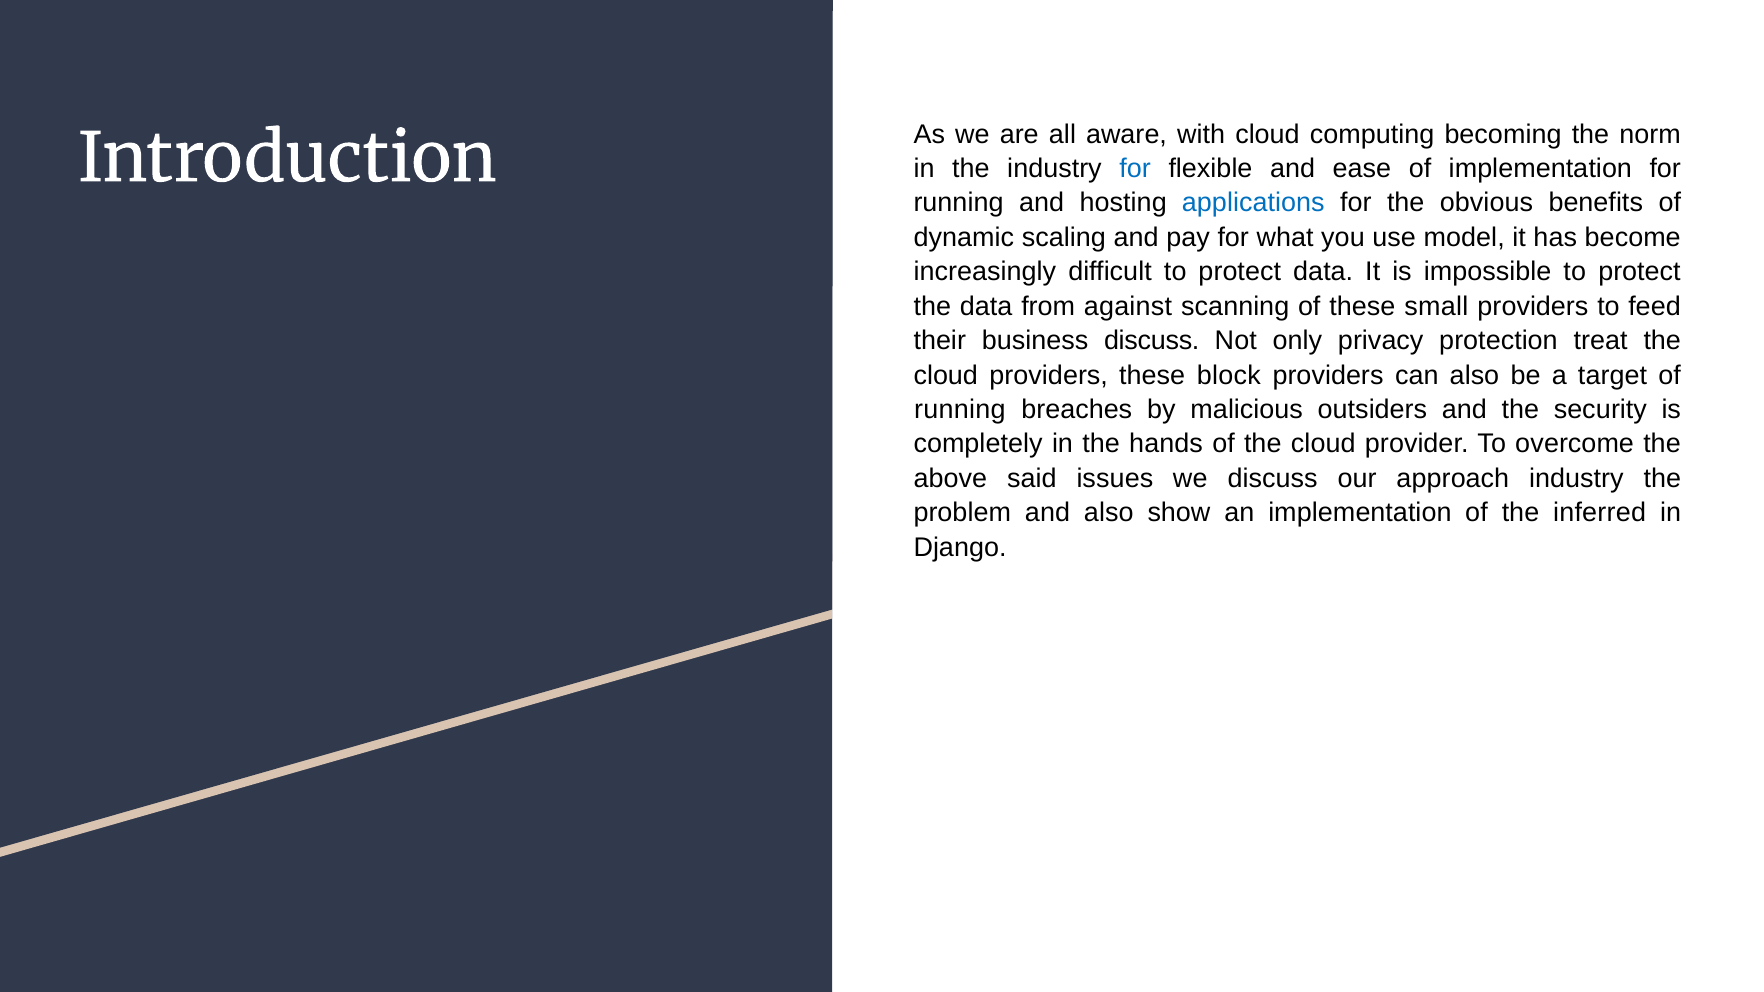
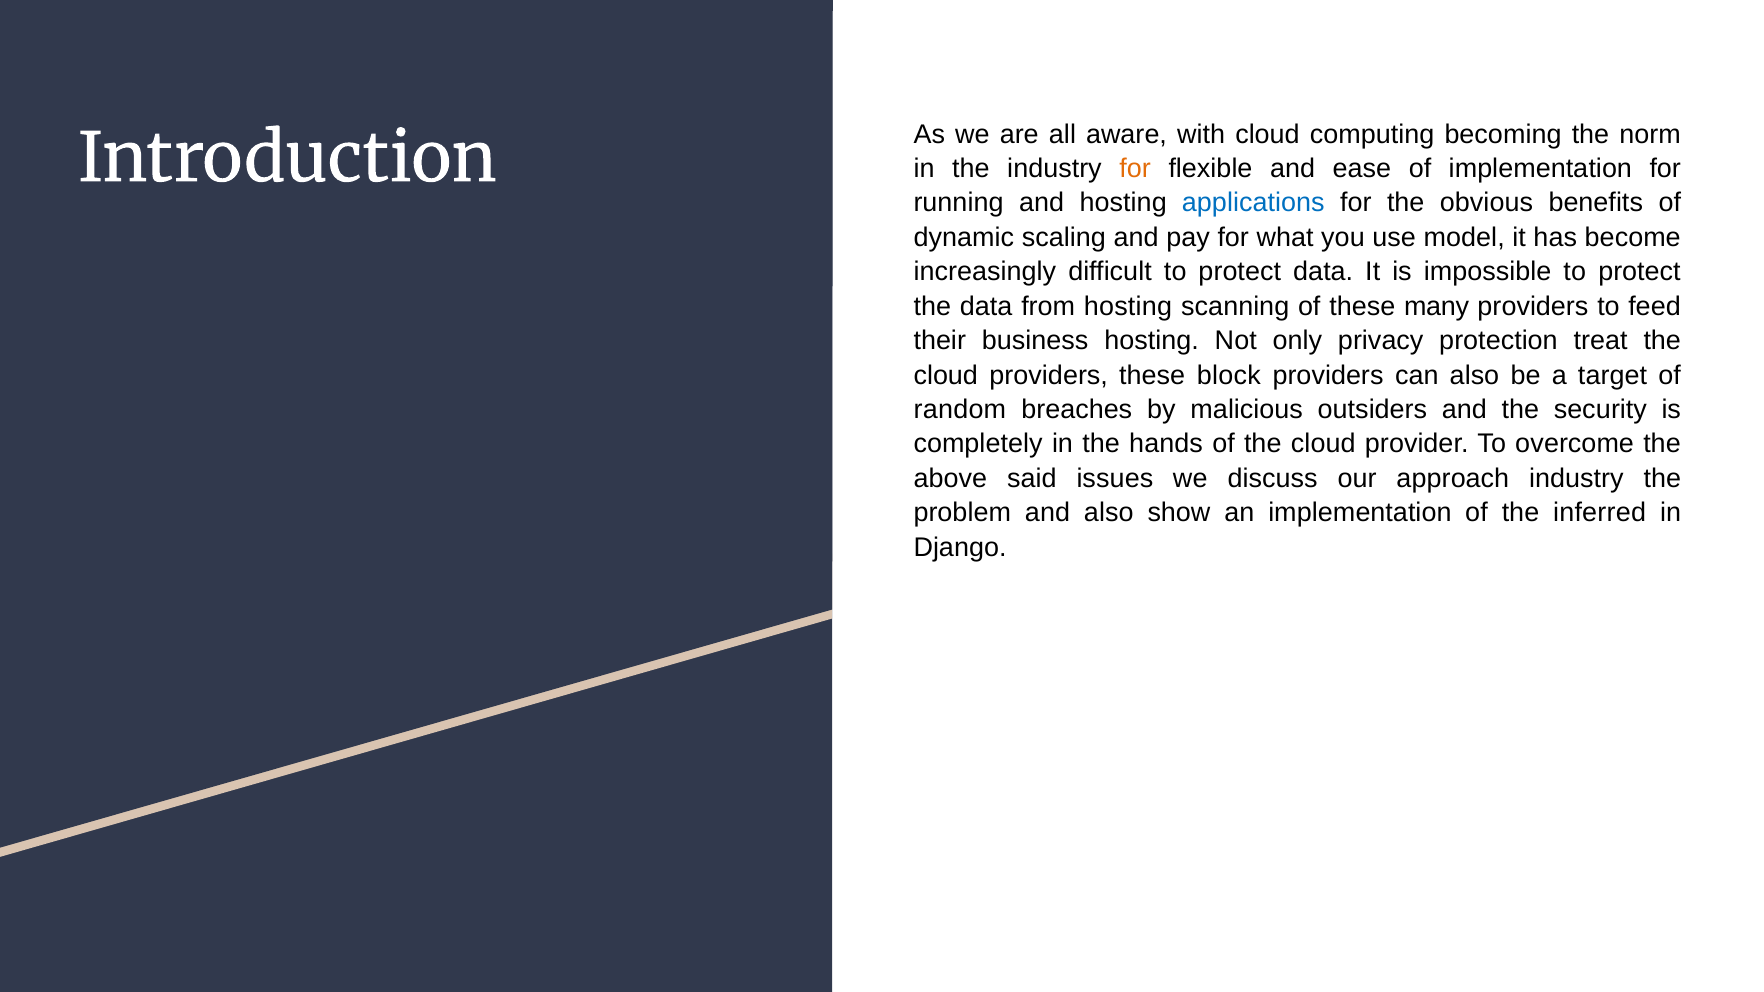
for colour: blue -> orange (1135, 169)
from against: against -> hosting (1128, 306)
small: small -> many (1437, 306)
business discuss: discuss -> hosting (1152, 341)
running: running -> random (960, 410)
